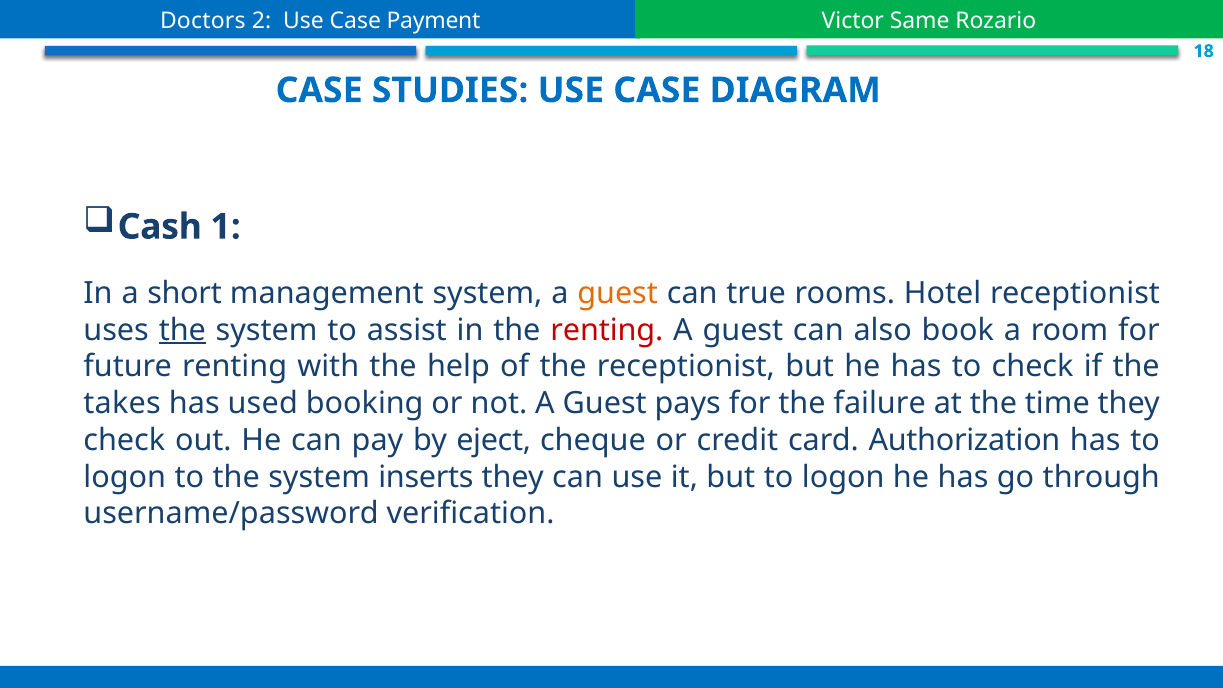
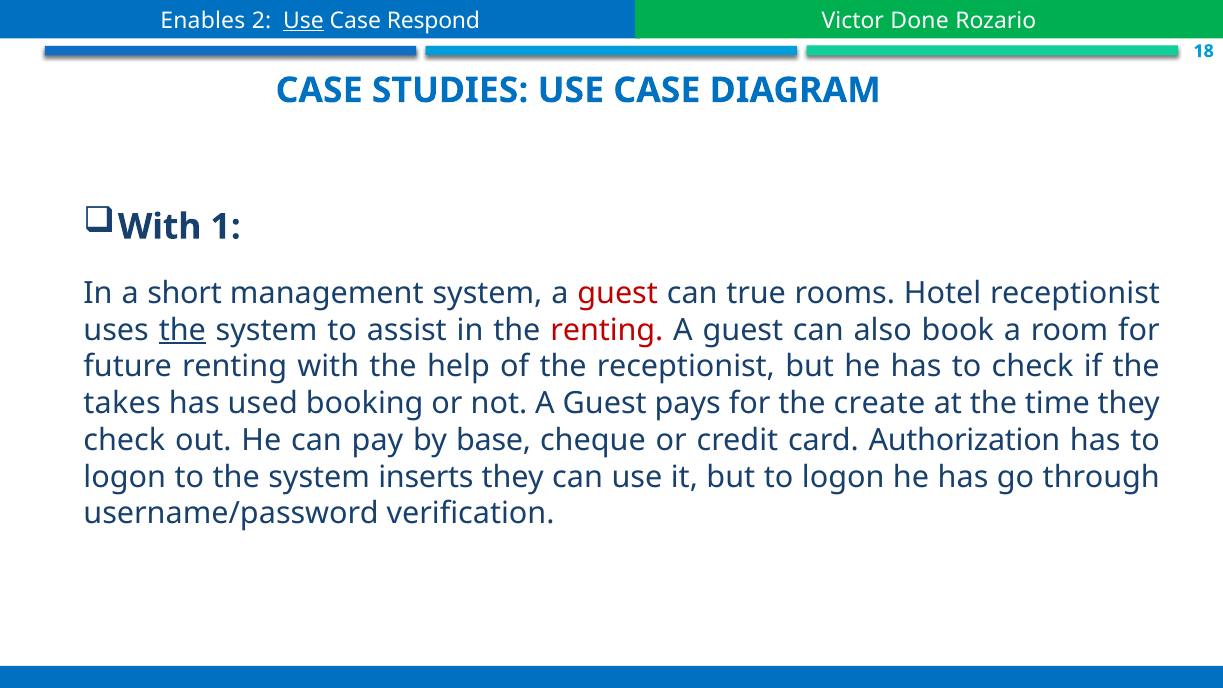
Doctors: Doctors -> Enables (203, 21)
Use underline: none -> present (303, 21)
Payment: Payment -> Respond (433, 21)
Same: Same -> Done (920, 21)
Cash: Cash -> With (160, 227)
guest colour: orange -> red (618, 293)
failure: failure -> create (879, 404)
eject: eject -> base (494, 440)
